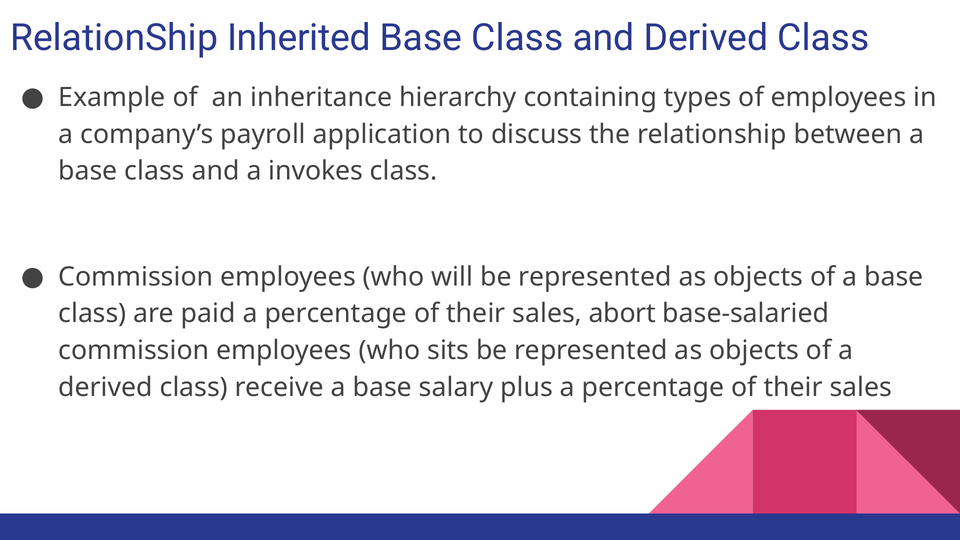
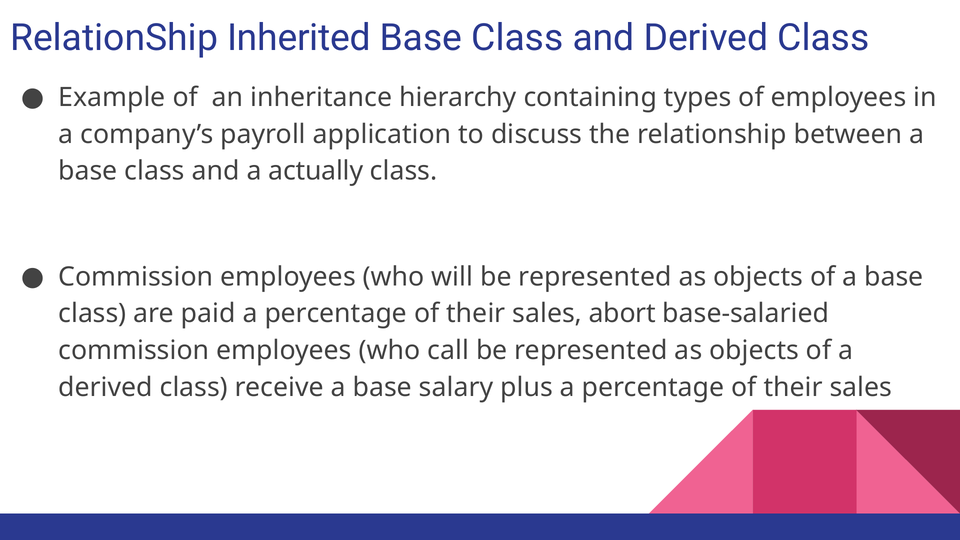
invokes: invokes -> actually (316, 171)
sits: sits -> call (448, 351)
